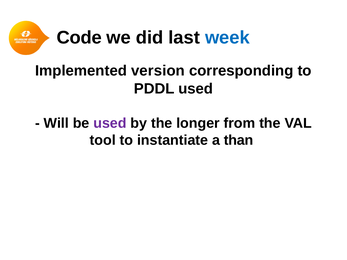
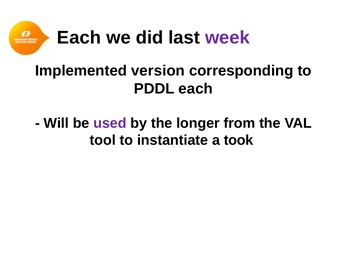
Code: Code -> Each (79, 38)
week colour: blue -> purple (227, 38)
PDDL used: used -> each (196, 89)
than: than -> took (239, 140)
